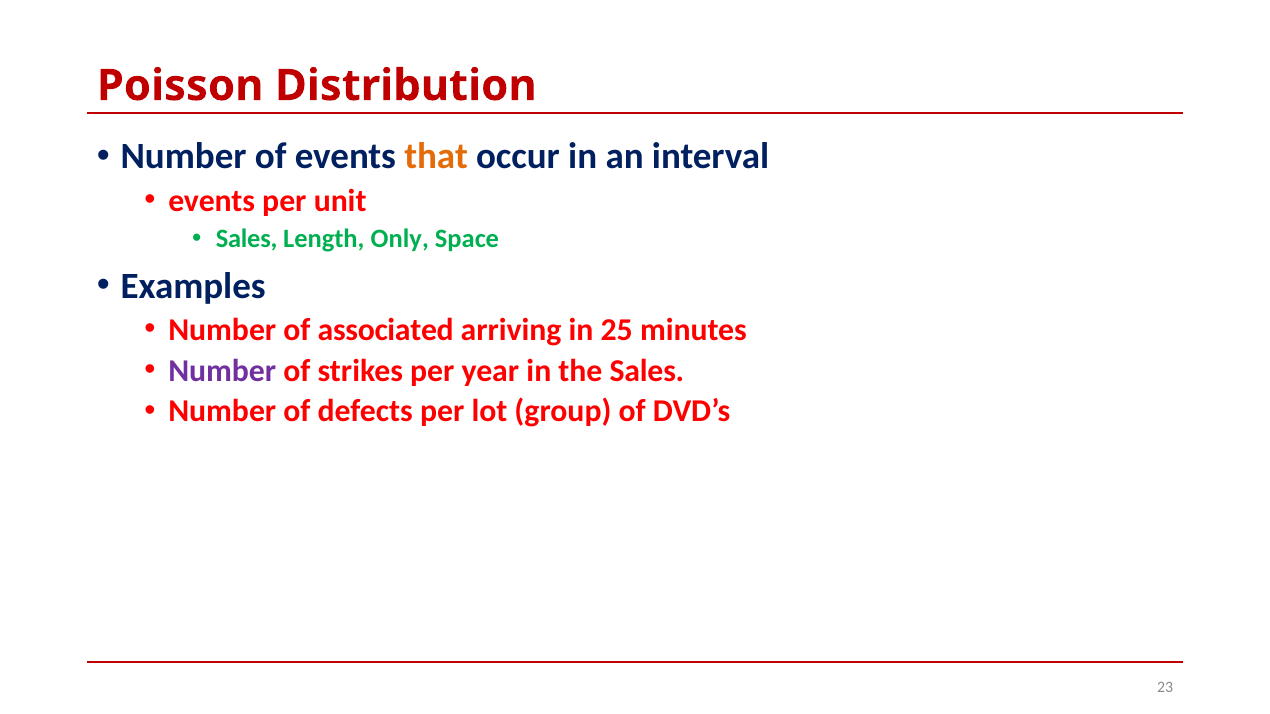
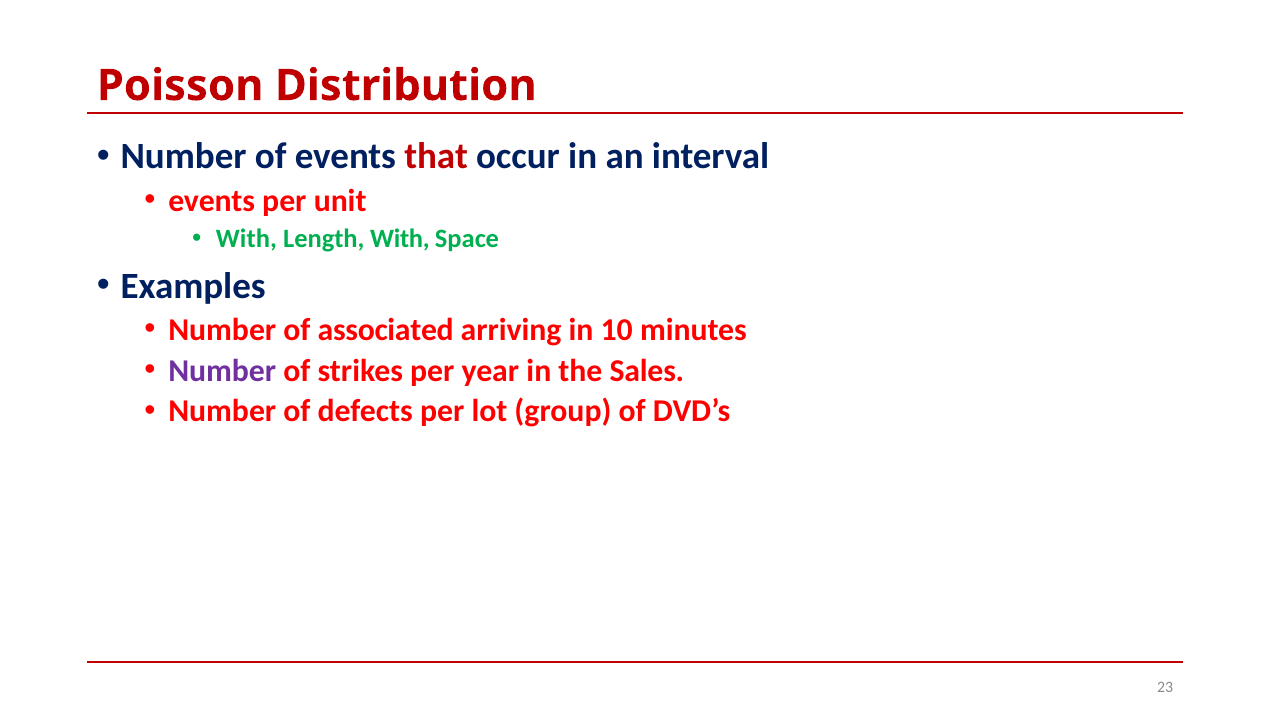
that colour: orange -> red (436, 157)
Sales: Sales -> With (246, 239)
Length Only: Only -> With (400, 239)
25: 25 -> 10 (617, 330)
